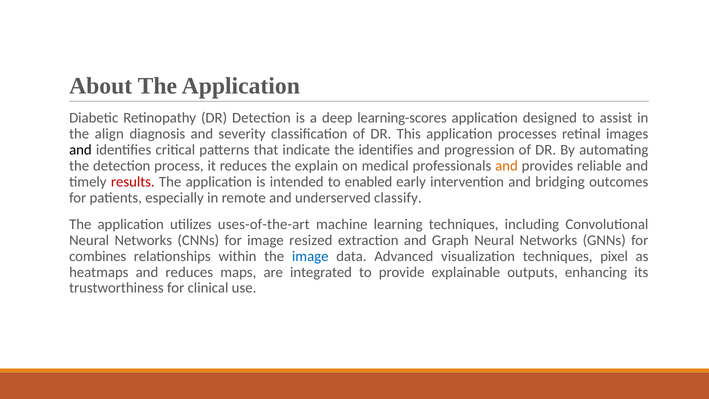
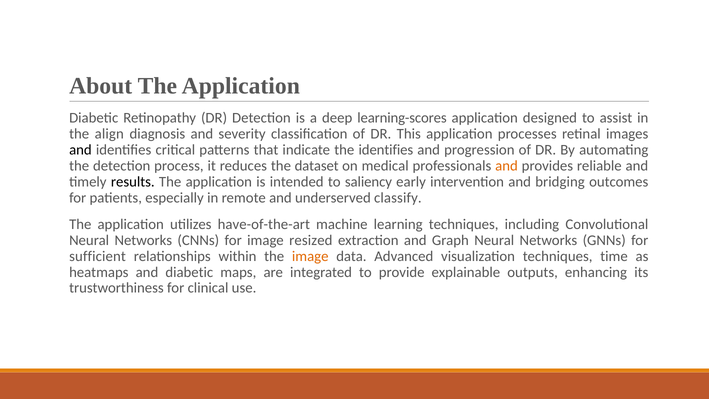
explain: explain -> dataset (317, 166)
results colour: red -> black (133, 182)
enabled: enabled -> saliency (368, 182)
uses-of-the-art: uses-of-the-art -> have-of-the-art (264, 224)
combines: combines -> sufficient (98, 256)
image colour: blue -> orange (310, 256)
pixel: pixel -> time (614, 256)
and reduces: reduces -> diabetic (189, 272)
